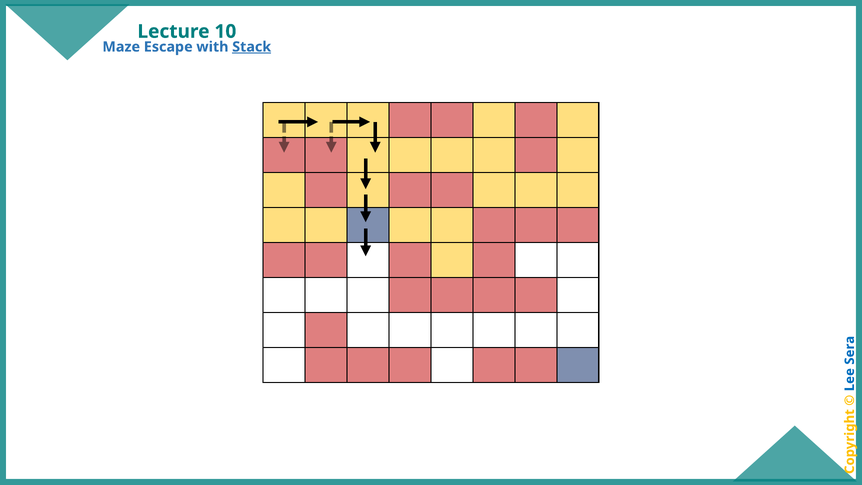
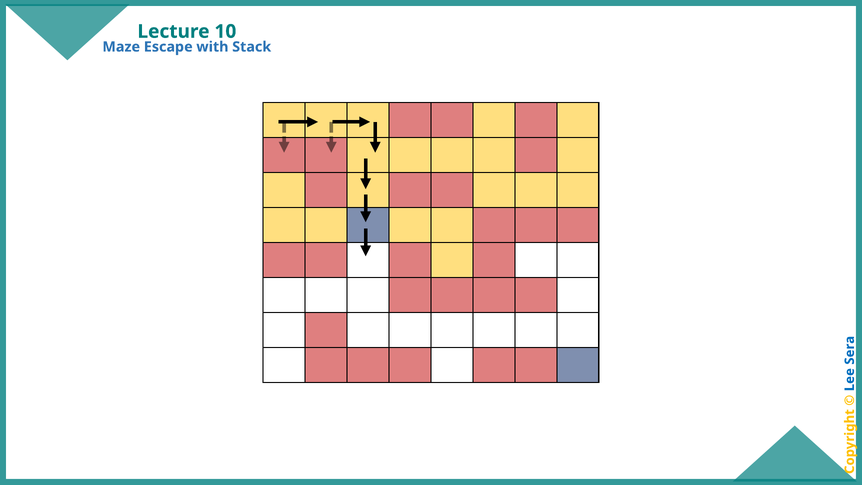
Stack underline: present -> none (252, 47)
